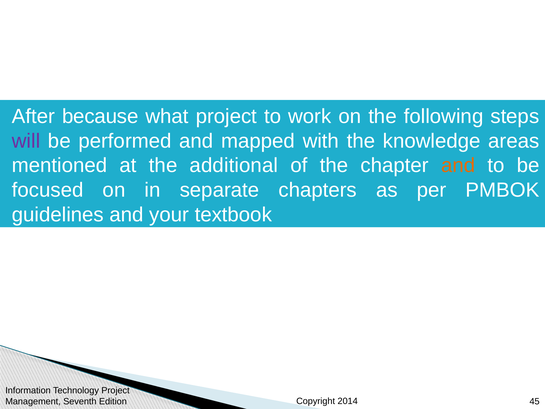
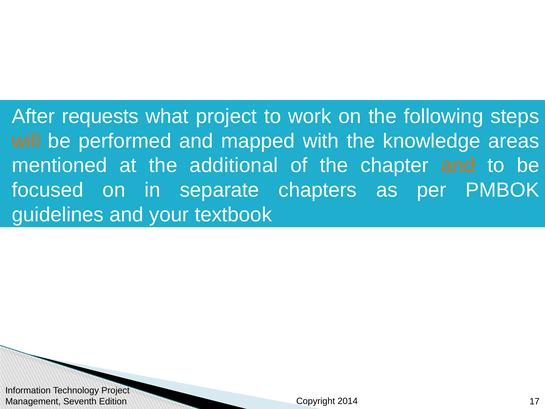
because: because -> requests (100, 116)
will colour: purple -> orange (26, 141)
45: 45 -> 17 (535, 401)
